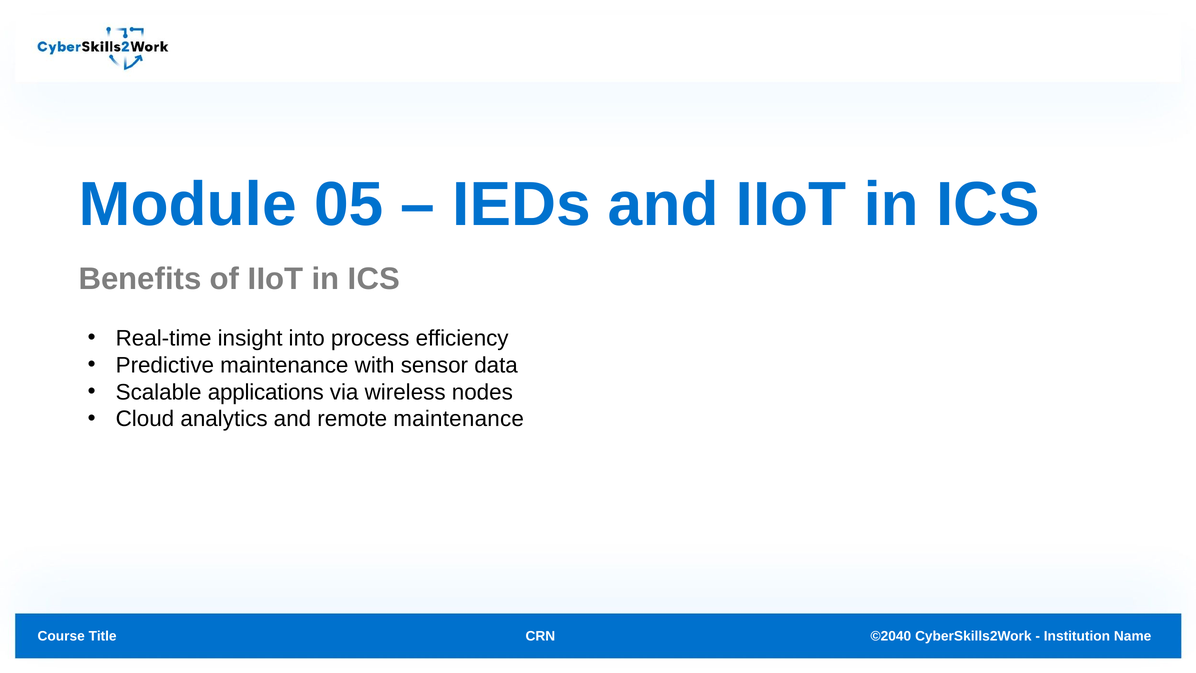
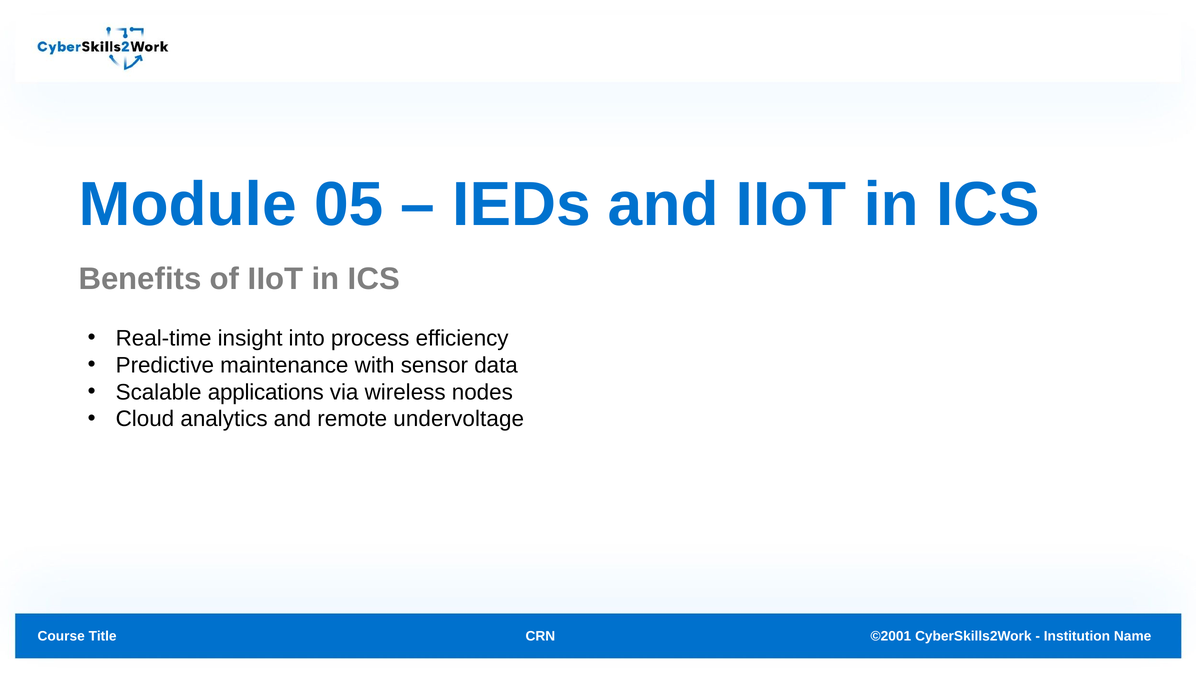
remote maintenance: maintenance -> undervoltage (459, 419)
©2040: ©2040 -> ©2001 (891, 636)
